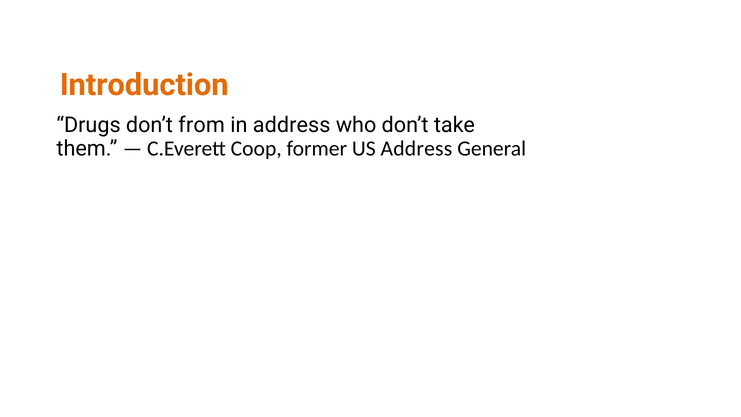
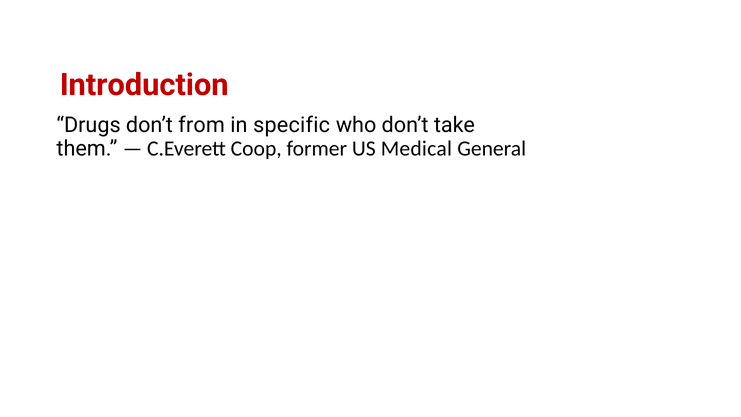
Introduction colour: orange -> red (144, 85)
in address: address -> specific (292, 125)
US Address: Address -> Medical (416, 149)
